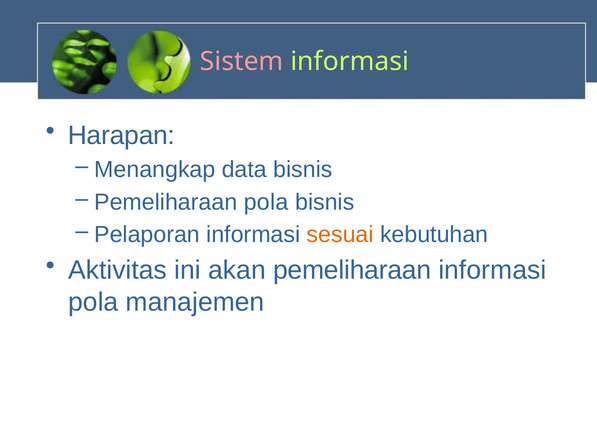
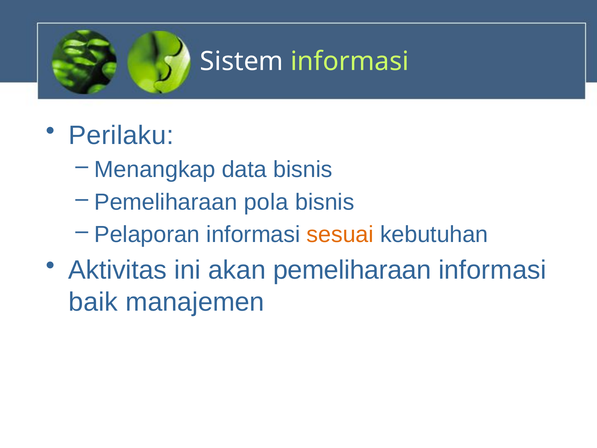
Sistem colour: pink -> white (242, 62)
Harapan: Harapan -> Perilaku (121, 135)
pola: pola -> baik (93, 302)
